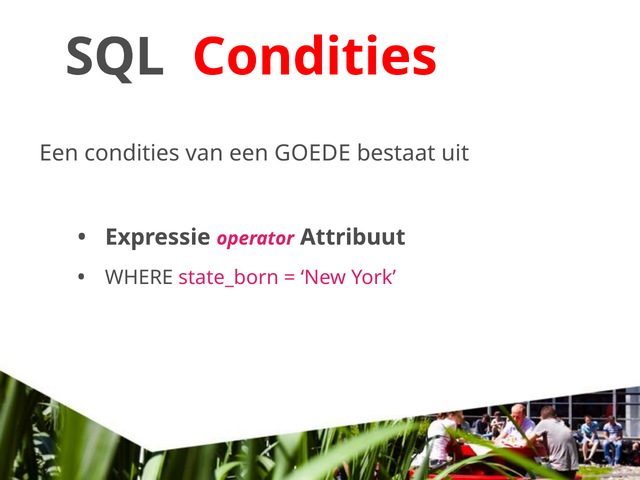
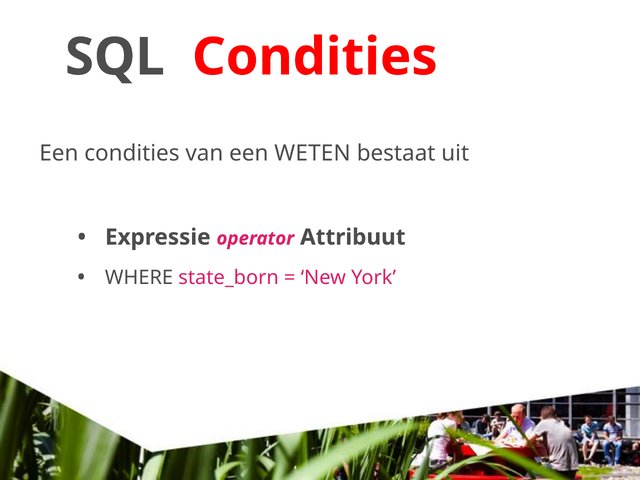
GOEDE: GOEDE -> WETEN (312, 153)
